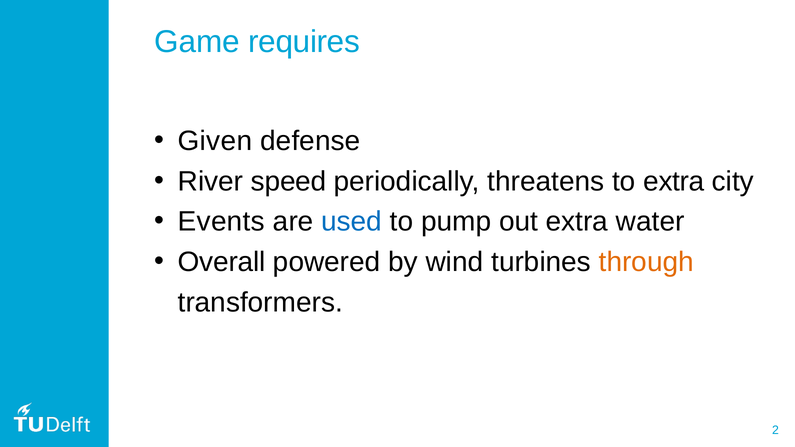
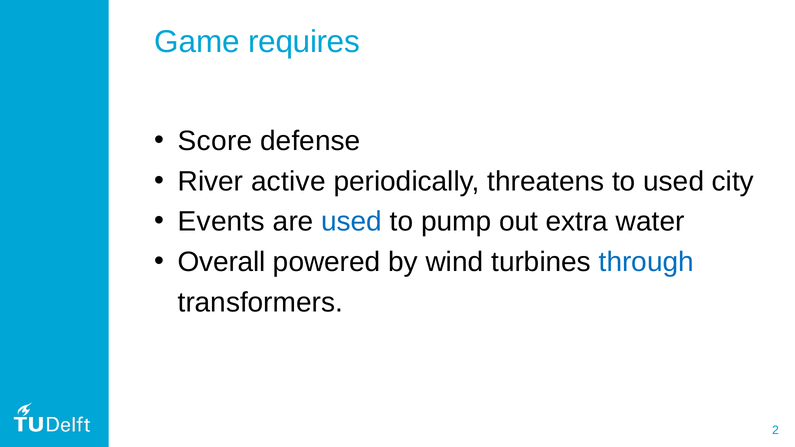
Given: Given -> Score (215, 141)
speed: speed -> active (288, 181)
to extra: extra -> used (674, 181)
through colour: orange -> blue (646, 262)
